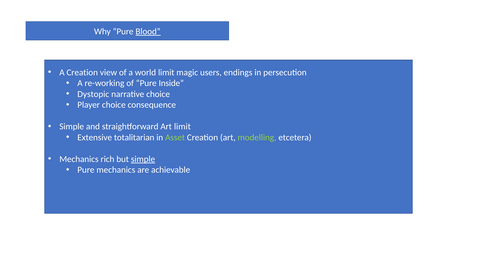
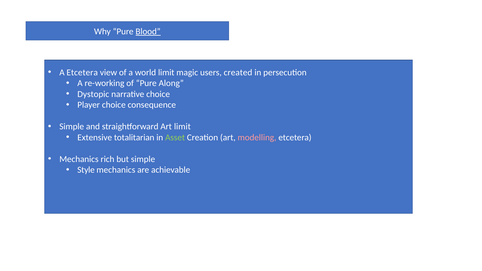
A Creation: Creation -> Etcetera (82, 72)
endings: endings -> created (238, 72)
Inside: Inside -> Along (171, 83)
modelling colour: light green -> pink (257, 137)
simple underline: present -> none (143, 159)
Pure: Pure -> Style (86, 170)
